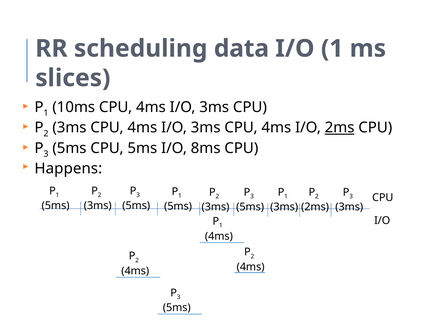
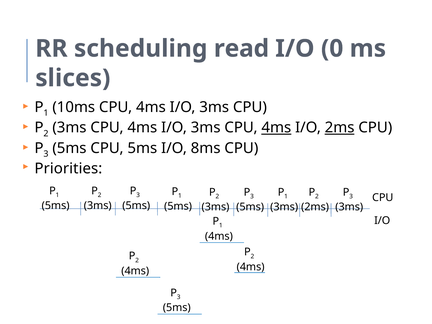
data: data -> read (241, 49)
I/O 1: 1 -> 0 (332, 49)
4ms underline: none -> present (276, 128)
Happens: Happens -> Priorities (68, 169)
